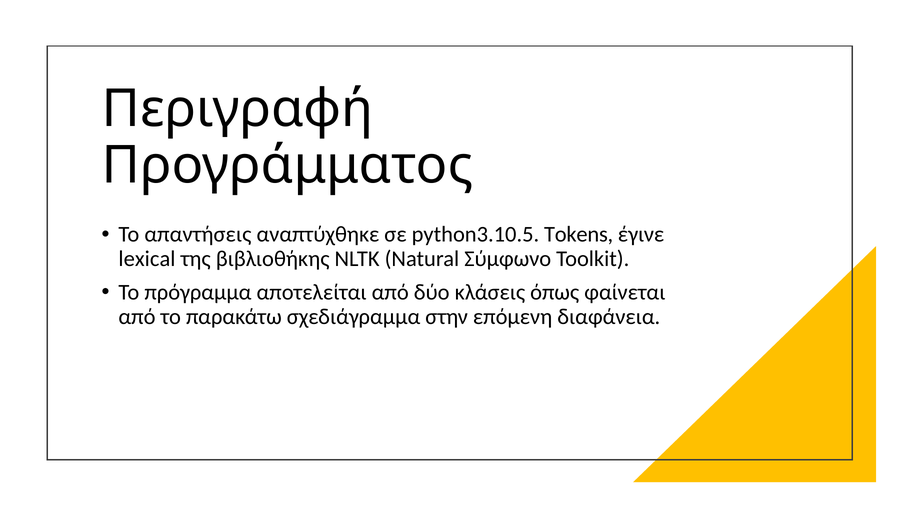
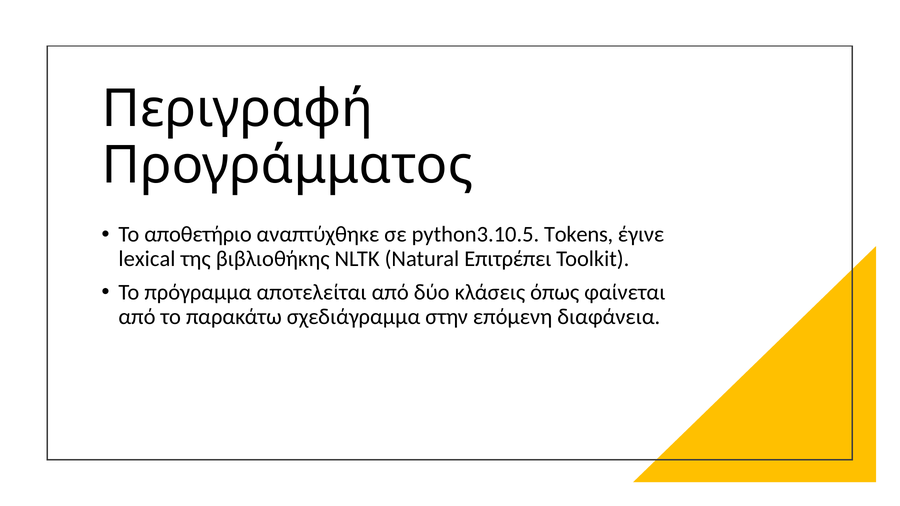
απαντήσεις: απαντήσεις -> αποθετήριο (198, 235)
Σύμφωνο: Σύμφωνο -> Επιτρέπει (508, 259)
